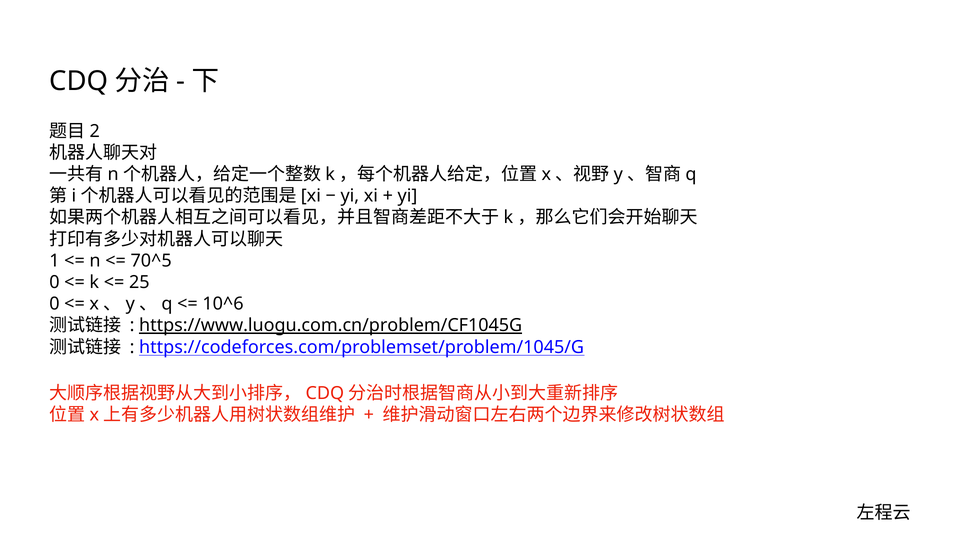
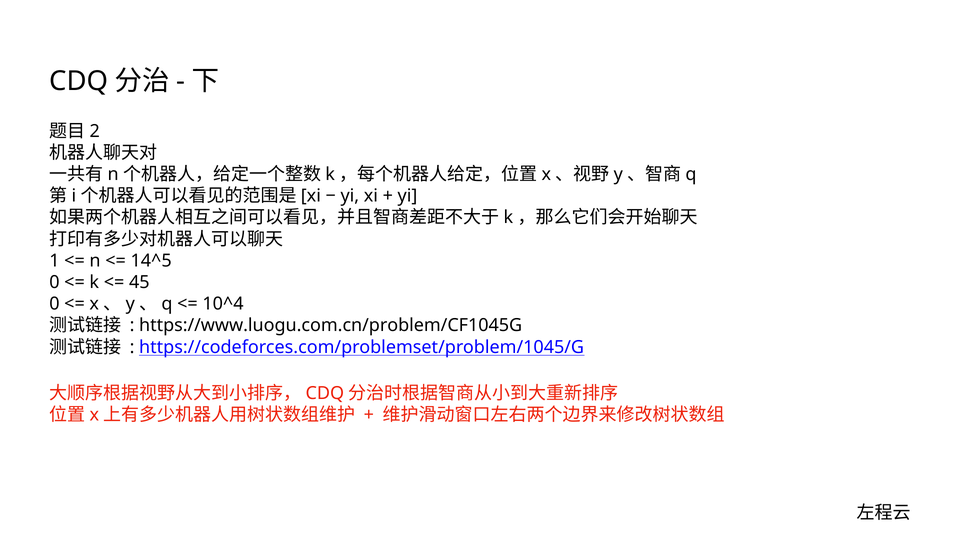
70^5: 70^5 -> 14^5 (151, 261)
25: 25 -> 45 (139, 282)
10^6: 10^6 -> 10^4 (223, 304)
https://www.luogu.com.cn/problem/CF1045G underline: present -> none (331, 326)
